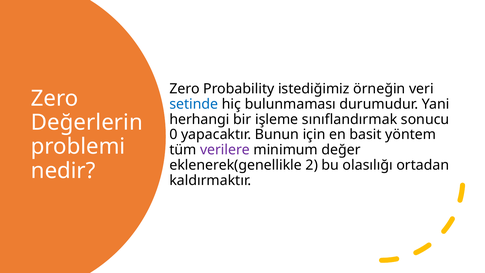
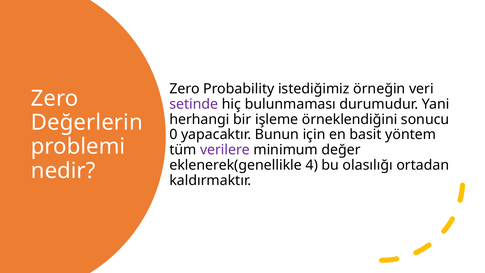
setinde colour: blue -> purple (194, 104)
sınıflandırmak: sınıflandırmak -> örneklendiğini (350, 119)
2: 2 -> 4 (312, 165)
